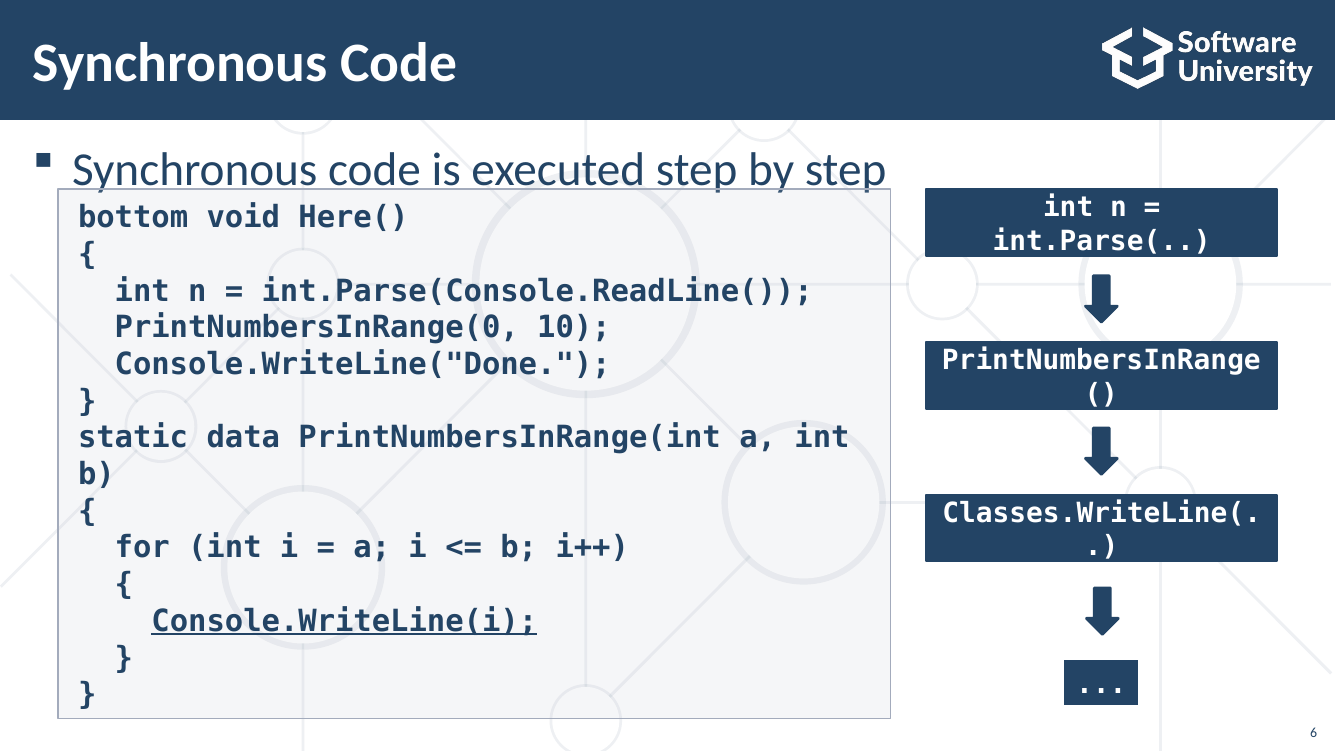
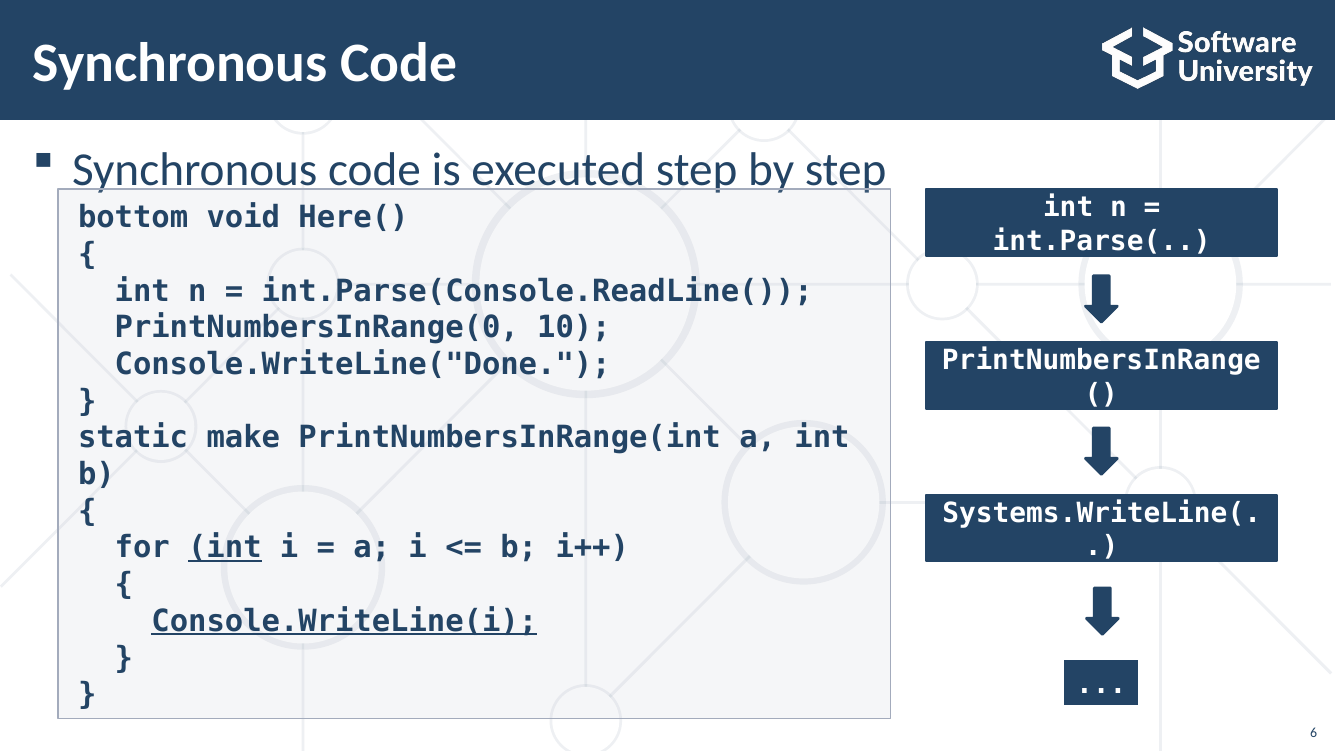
data: data -> make (243, 438)
Classes.WriteLine(: Classes.WriteLine( -> Systems.WriteLine( (1102, 513)
int underline: none -> present (225, 548)
